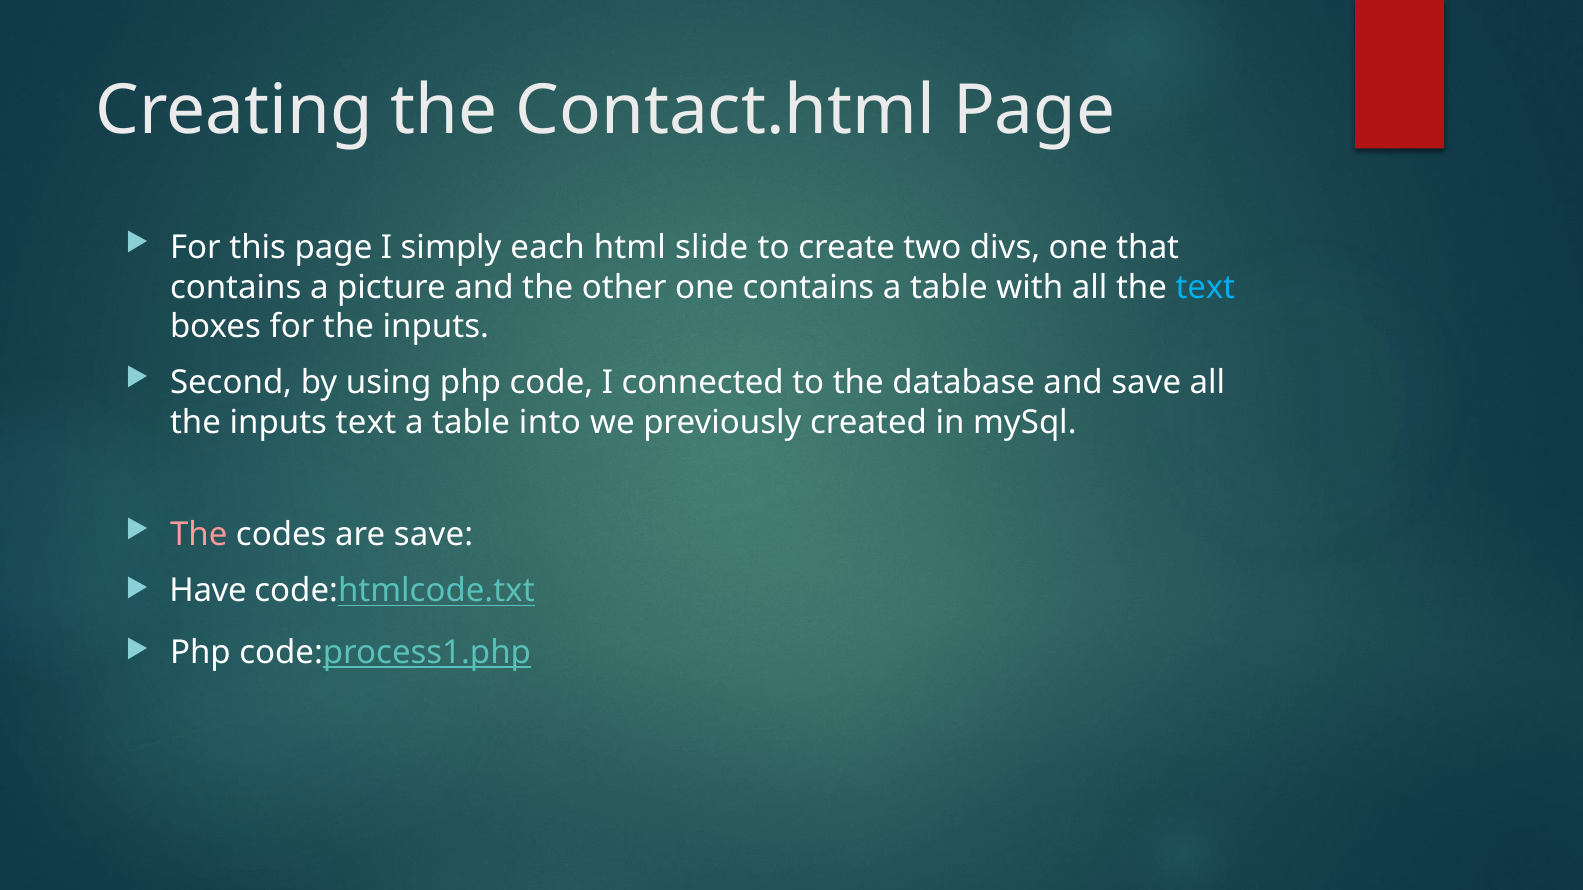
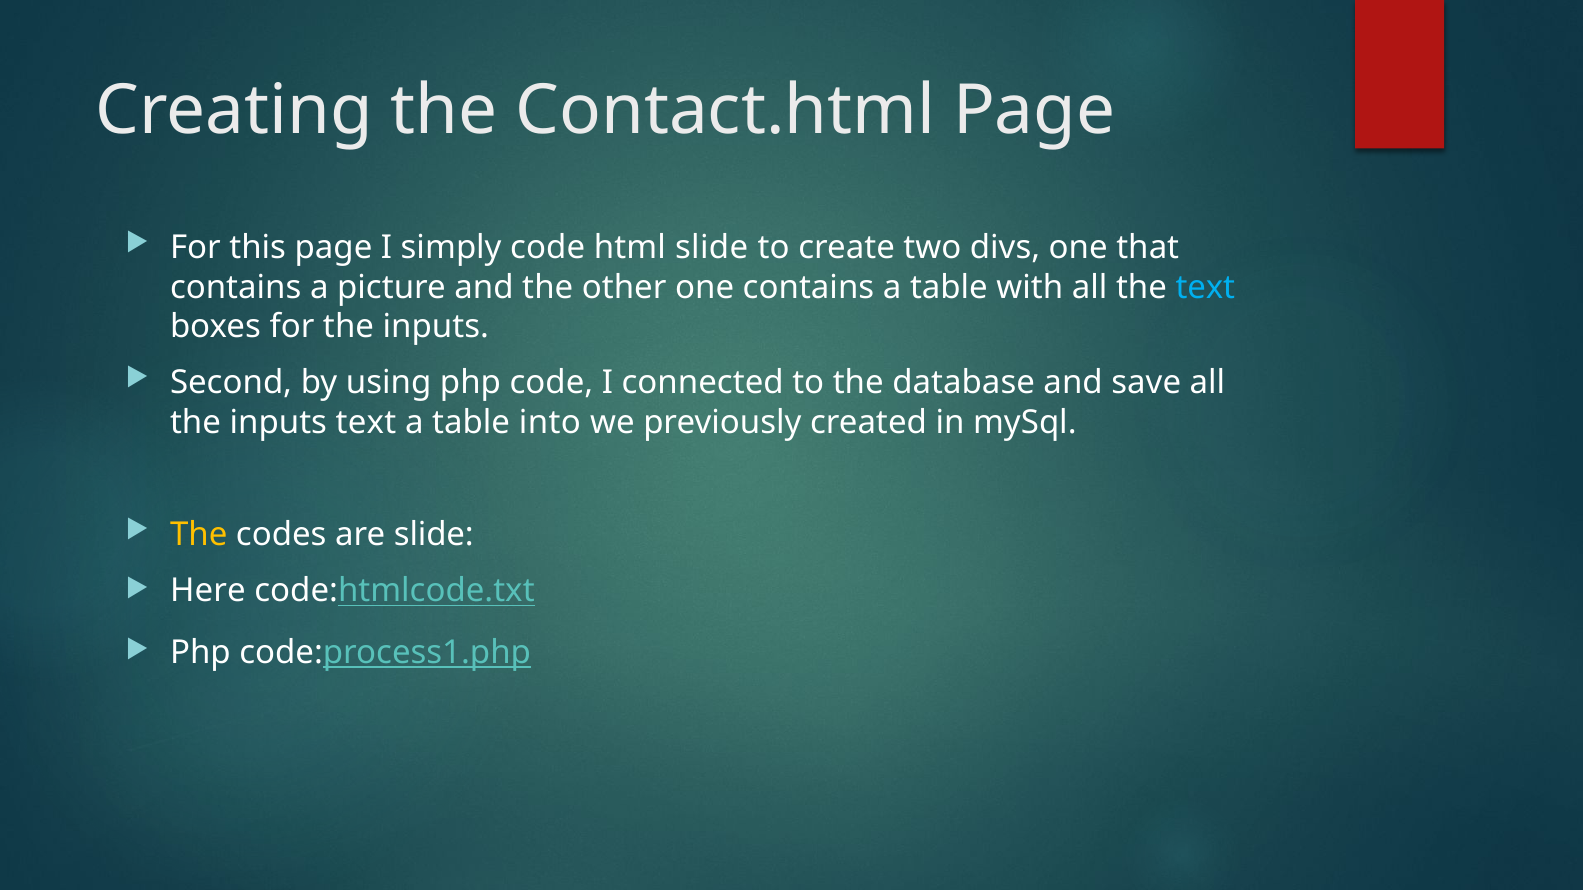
simply each: each -> code (548, 248)
The colour: pink -> yellow (199, 535)
are save: save -> slide (434, 535)
Have: Have -> Here (208, 591)
